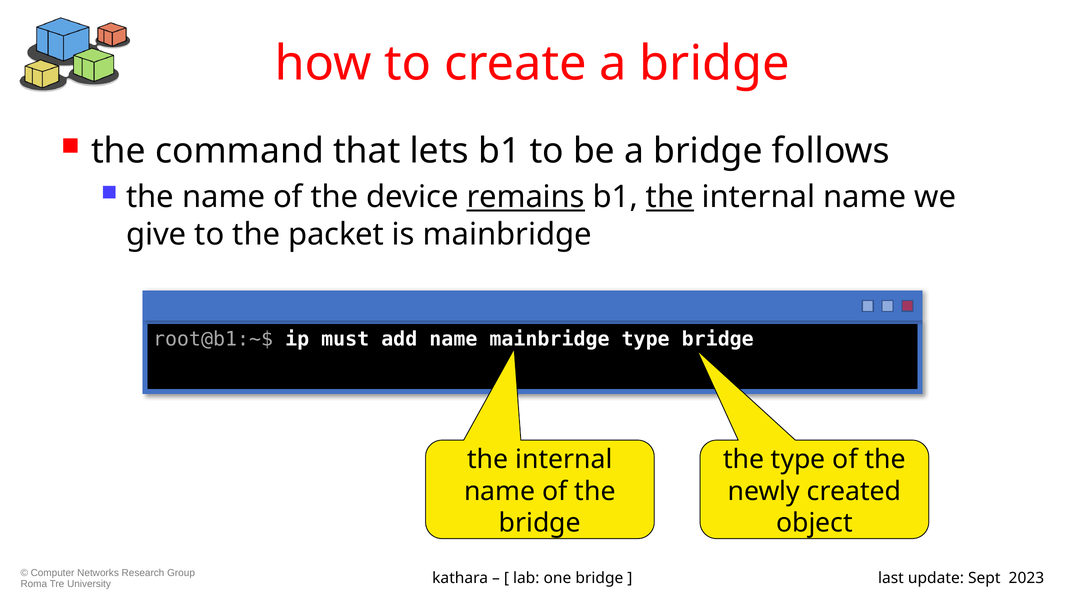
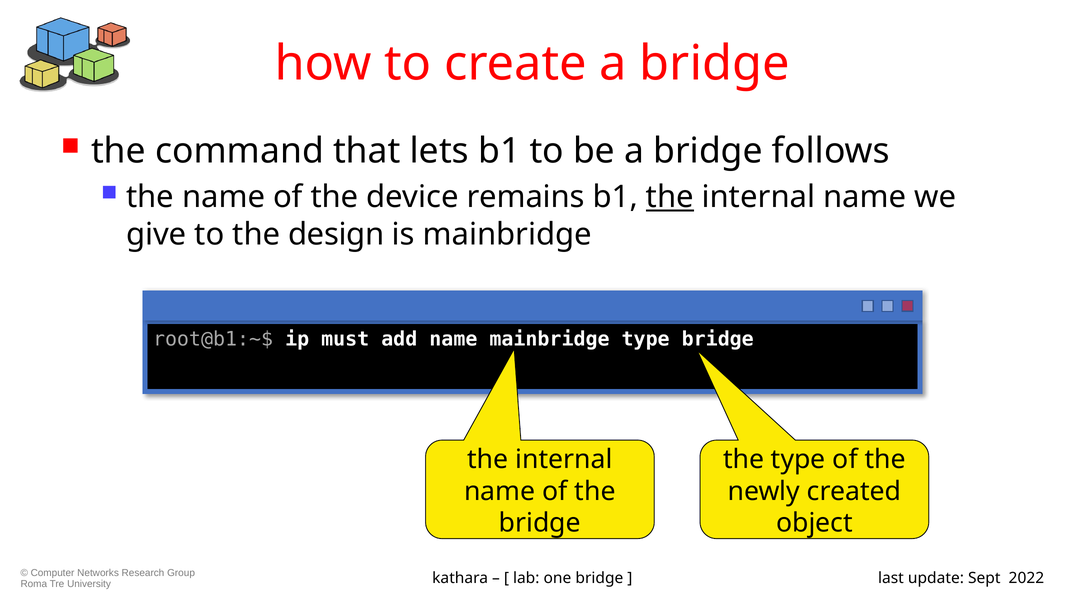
remains underline: present -> none (526, 197)
packet: packet -> design (336, 234)
2023: 2023 -> 2022 (1026, 578)
